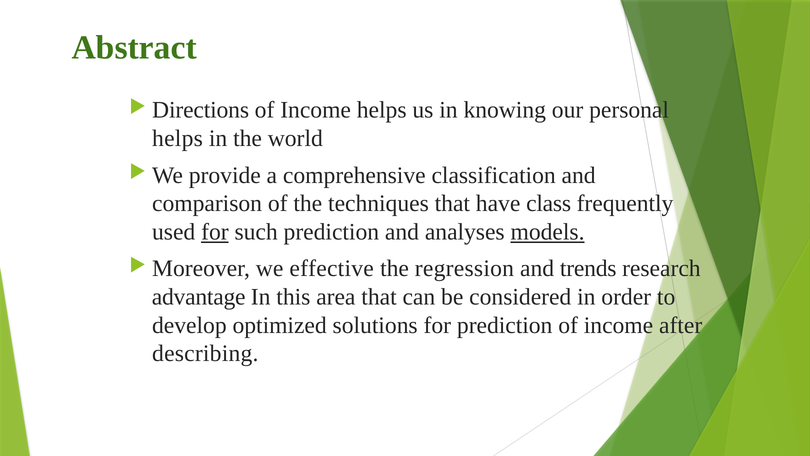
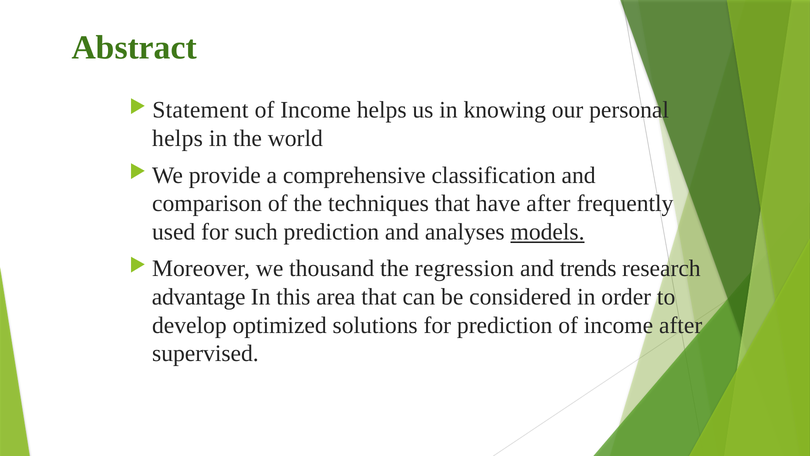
Directions: Directions -> Statement (200, 110)
have class: class -> after (548, 203)
for underline: present -> none (215, 232)
effective: effective -> thousand (332, 268)
describing: describing -> supervised (205, 353)
